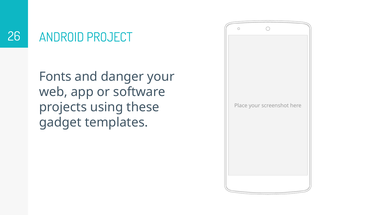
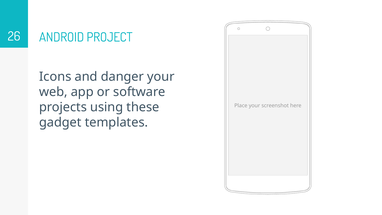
Fonts: Fonts -> Icons (55, 77)
